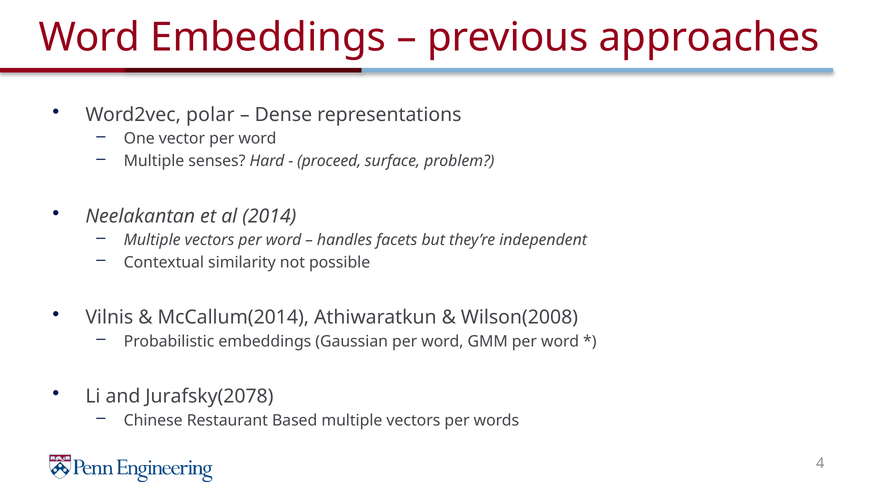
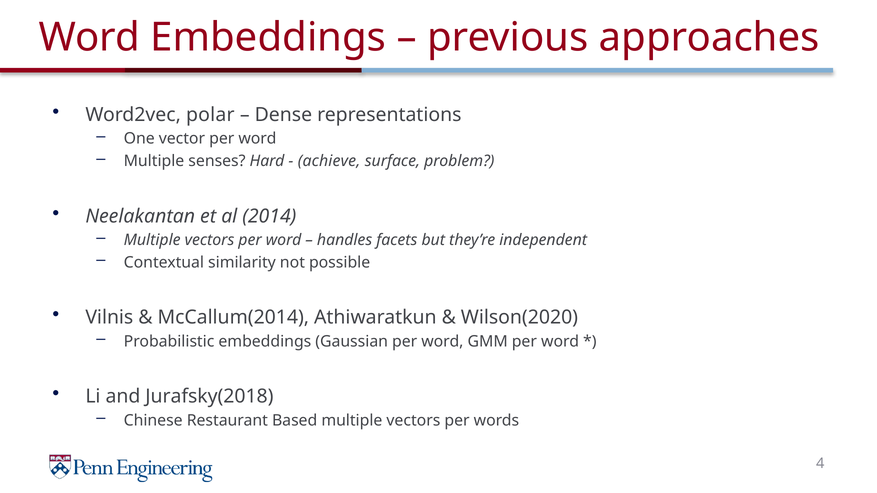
proceed: proceed -> achieve (329, 161)
Wilson(2008: Wilson(2008 -> Wilson(2020 (519, 318)
Jurafsky(2078: Jurafsky(2078 -> Jurafsky(2018 (209, 397)
